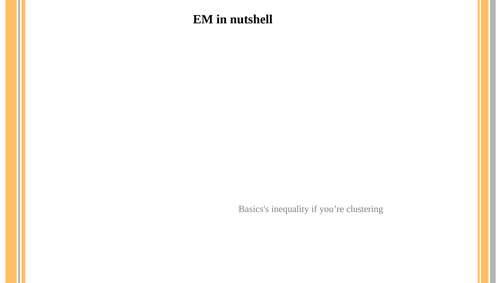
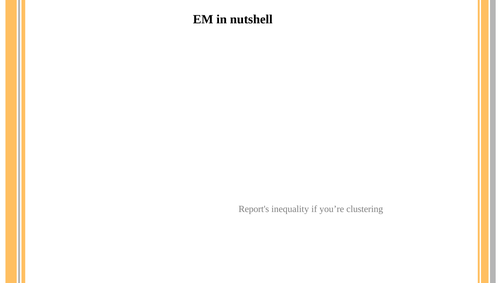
Basics's: Basics's -> Report's (254, 209)
